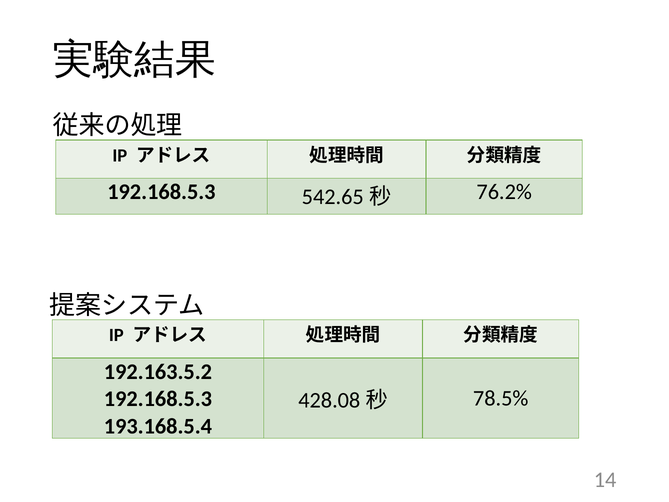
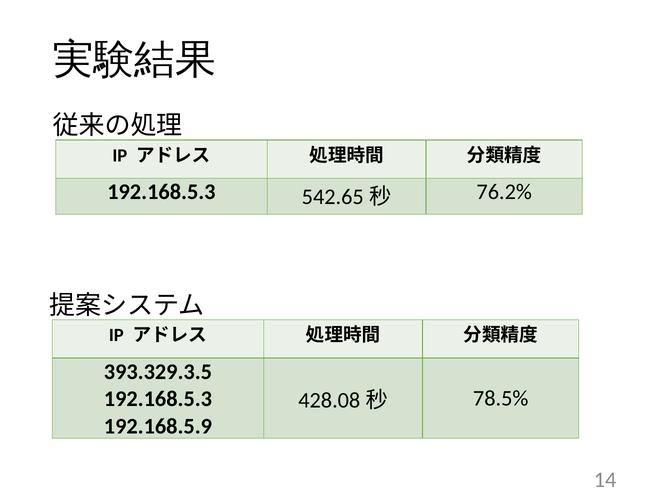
192.163.5.2: 192.163.5.2 -> 393.329.3.5 (158, 372)
193.168.5.4: 193.168.5.4 -> 192.168.5.9 (158, 426)
